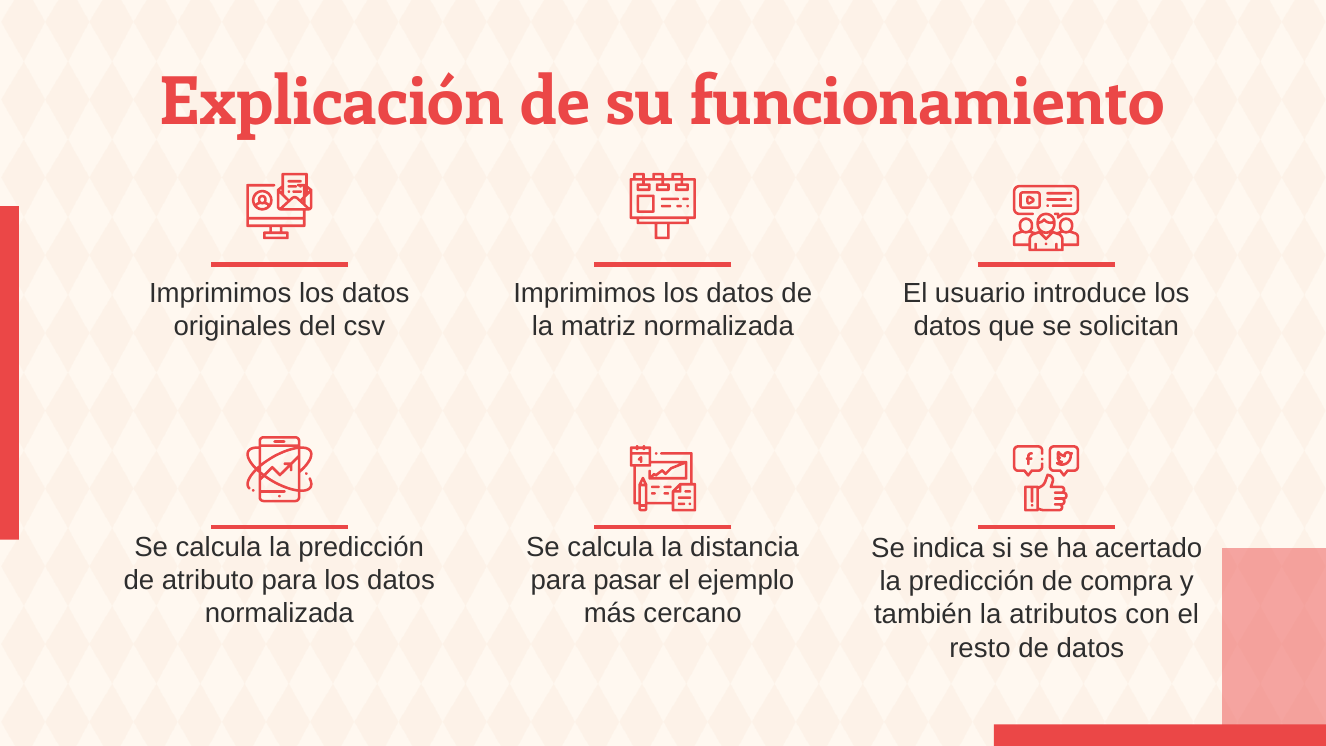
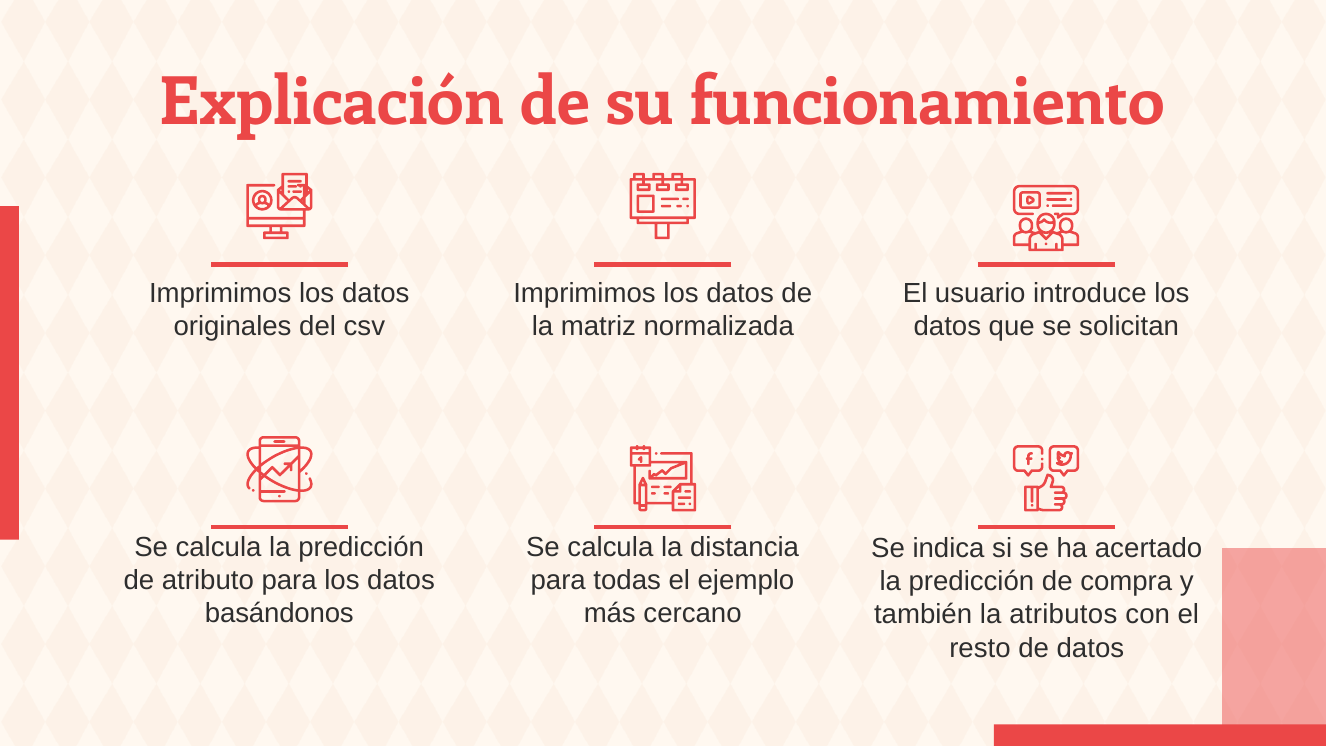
pasar: pasar -> todas (627, 580)
normalizada: normalizada -> basándonos (279, 613)
